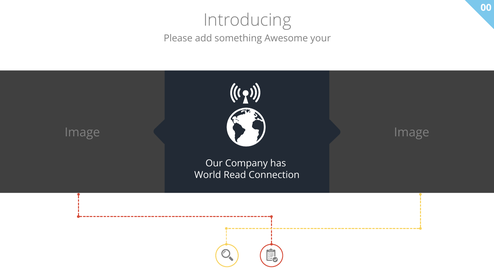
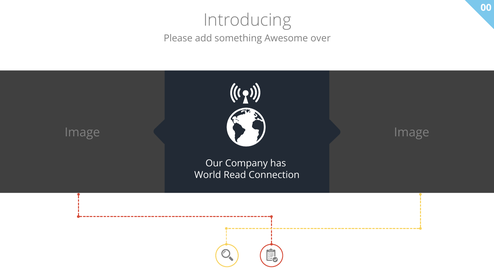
your: your -> over (321, 38)
